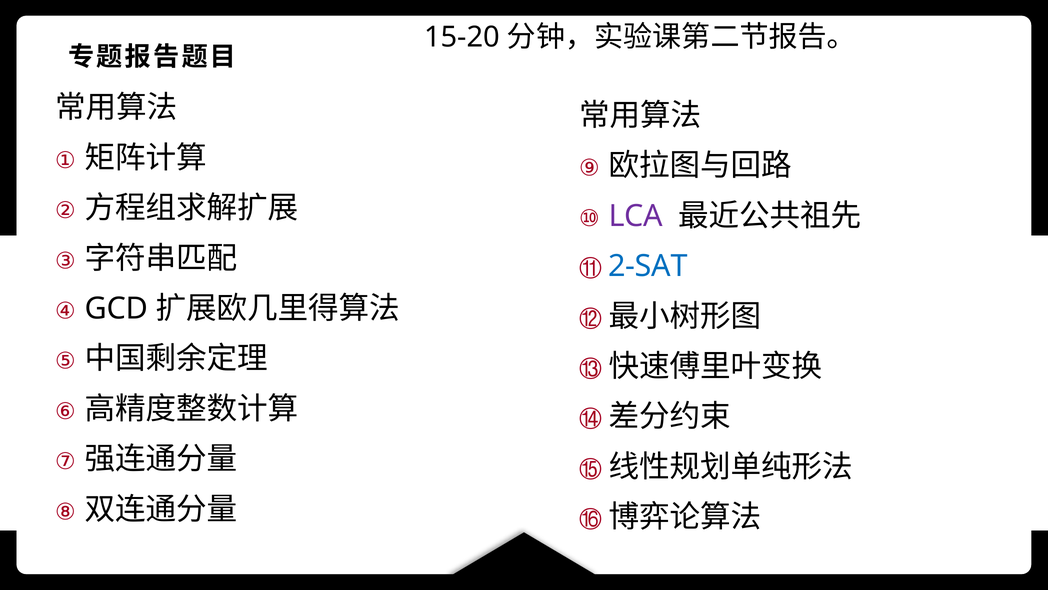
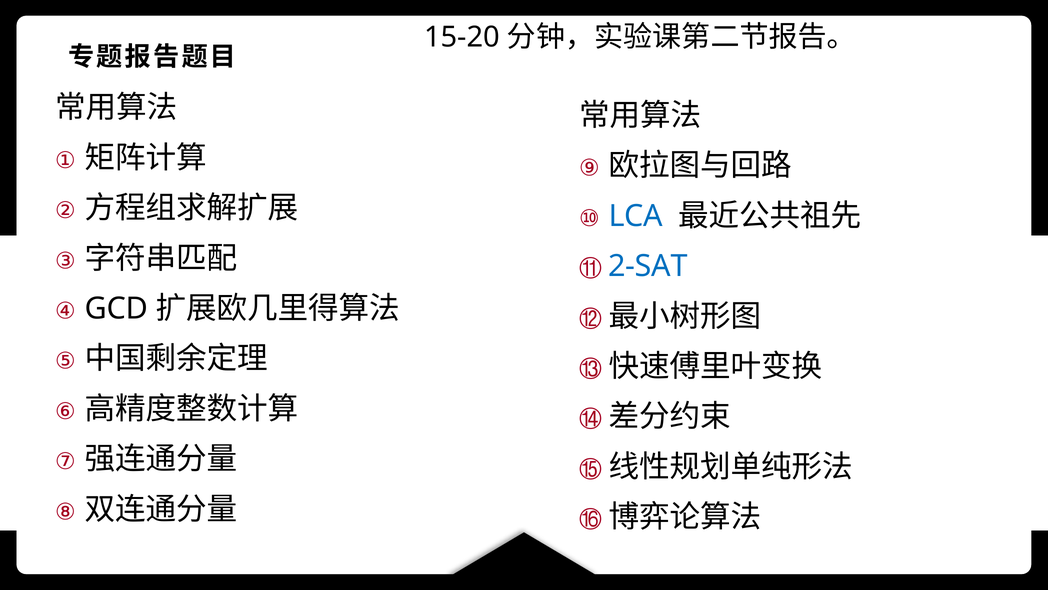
LCA colour: purple -> blue (636, 216)
